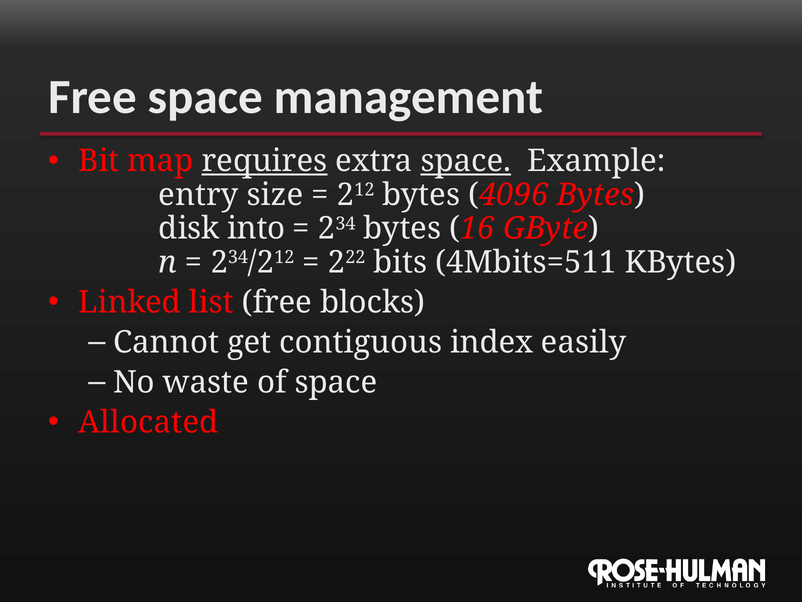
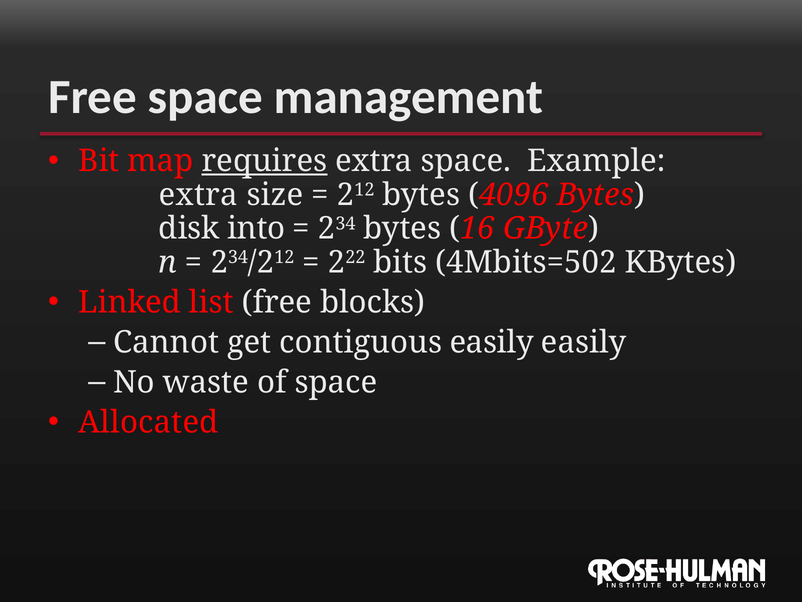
space underline: present -> none (466, 161)
entry: entry -> extra (198, 195)
4Mbits=511: 4Mbits=511 -> 4Mbits=502 (526, 262)
contiguous index: index -> easily (492, 342)
